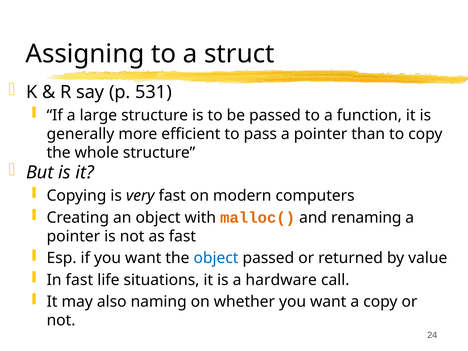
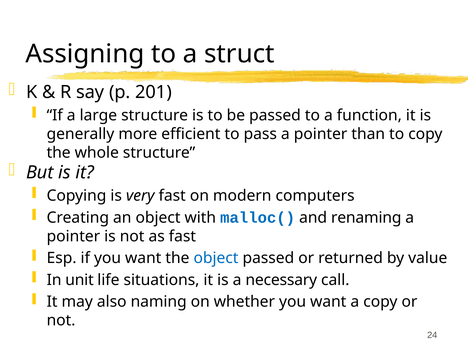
531: 531 -> 201 (154, 92)
malloc( colour: orange -> blue (258, 218)
In fast: fast -> unit (80, 280)
hardware: hardware -> necessary (281, 280)
